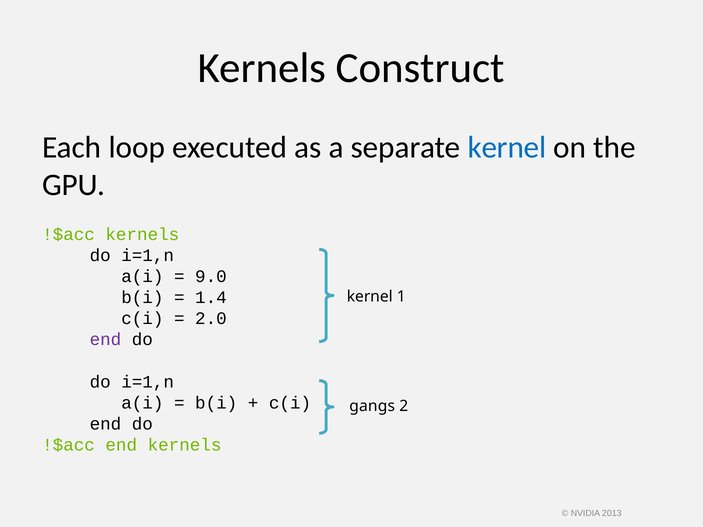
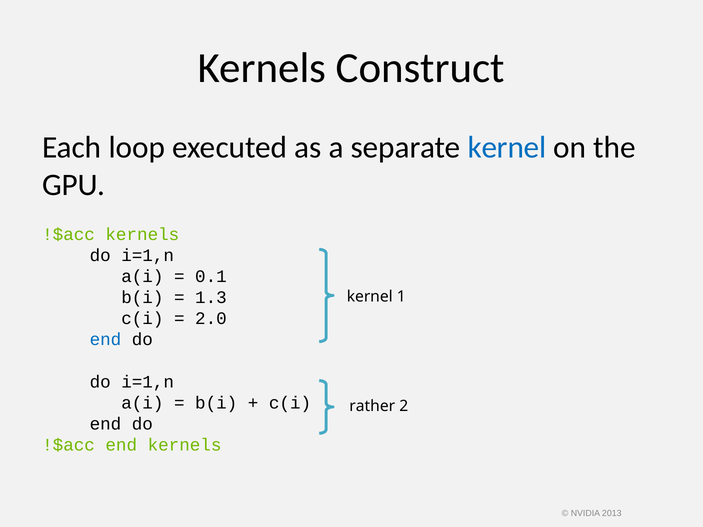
9.0: 9.0 -> 0.1 (211, 277)
1.4: 1.4 -> 1.3 (211, 298)
end colour: purple -> blue (105, 340)
gangs: gangs -> rather (372, 406)
